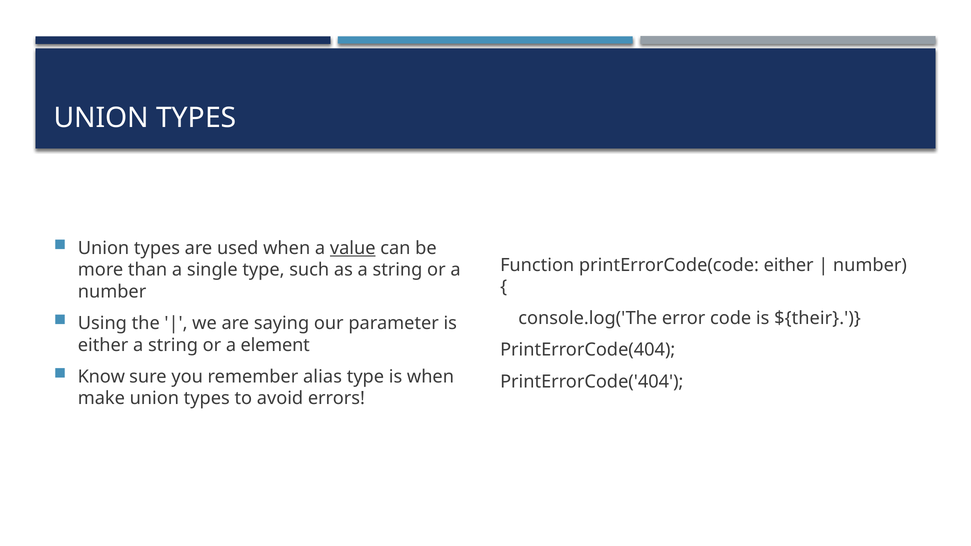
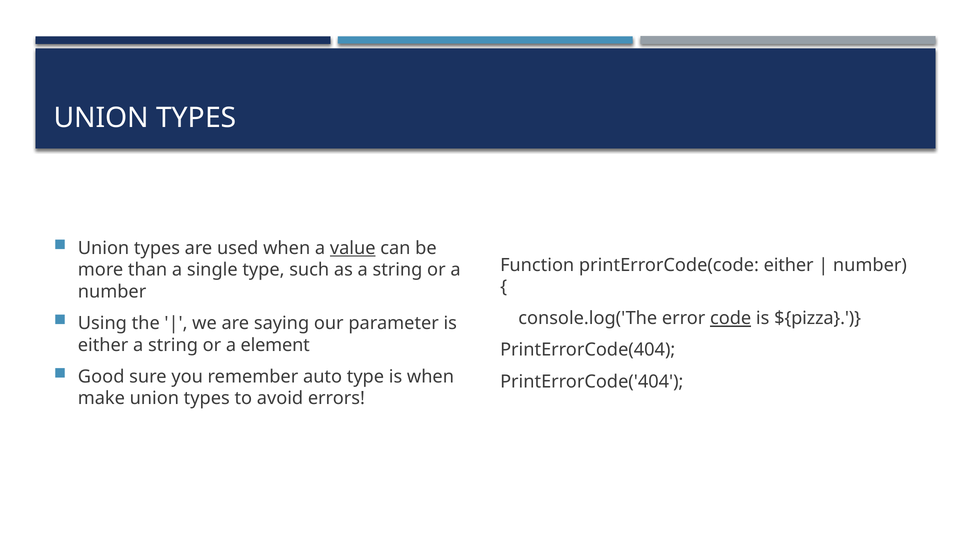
code underline: none -> present (731, 319)
${their: ${their -> ${pizza (818, 319)
Know: Know -> Good (101, 377)
alias: alias -> auto (323, 377)
